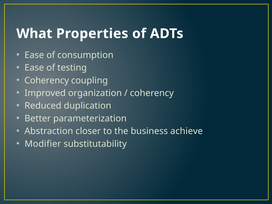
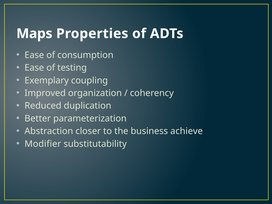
What: What -> Maps (34, 34)
Coherency: Coherency -> Exemplary (47, 80)
